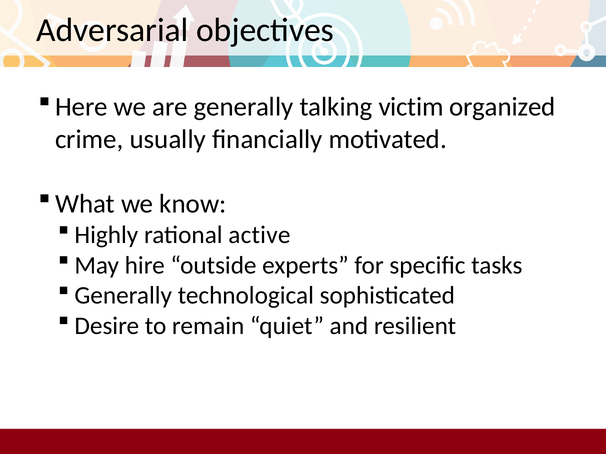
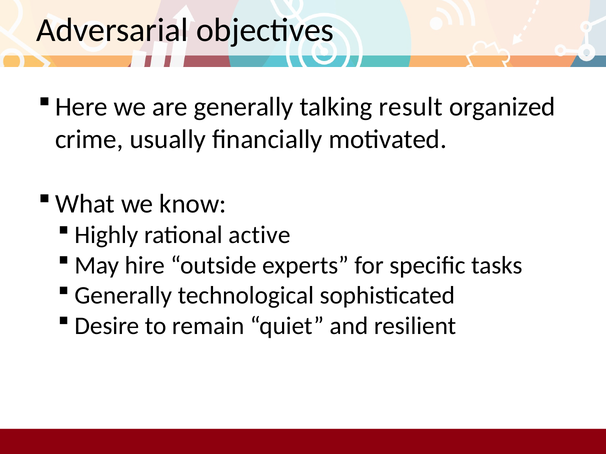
victim: victim -> result (411, 107)
